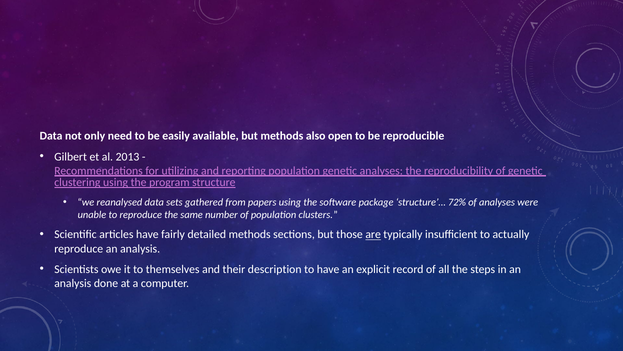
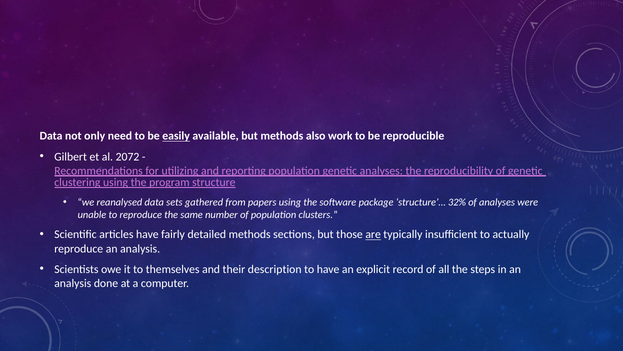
easily underline: none -> present (176, 136)
open: open -> work (340, 136)
2013: 2013 -> 2072 (128, 156)
72%: 72% -> 32% (457, 202)
